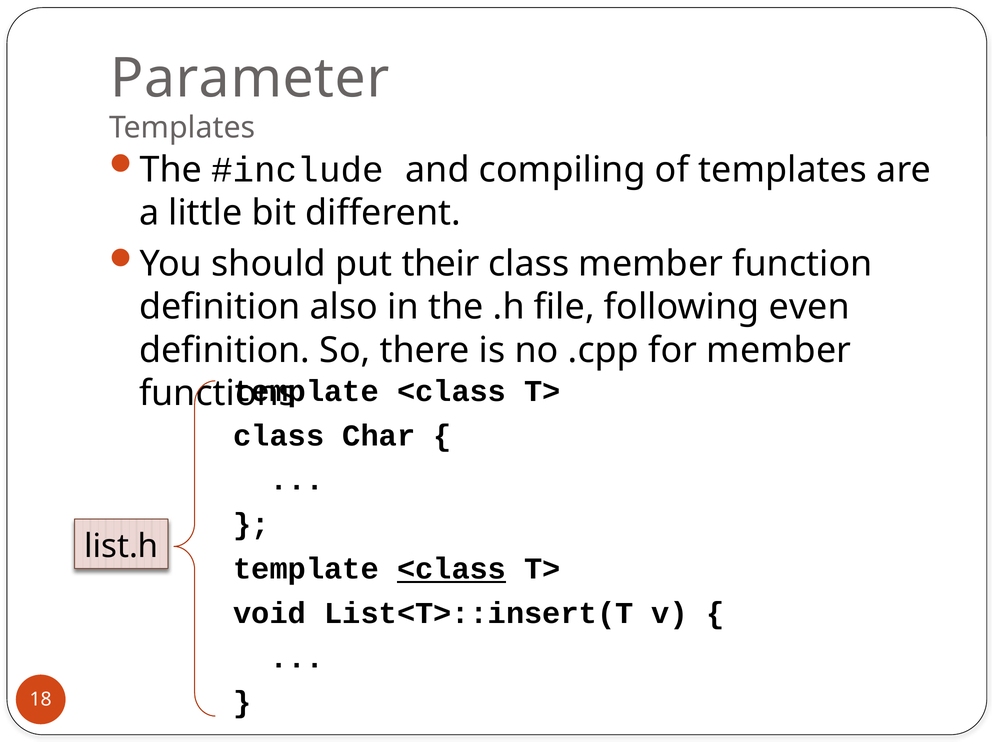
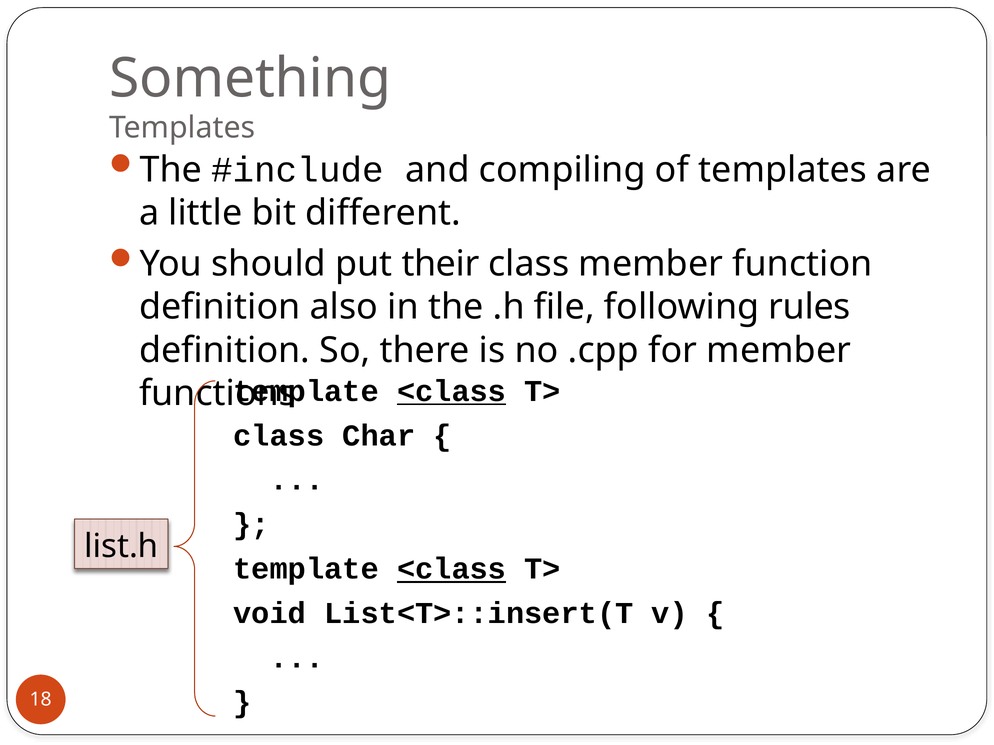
Parameter: Parameter -> Something (250, 78)
even: even -> rules (809, 307)
<class underline: none -> present (452, 391)
